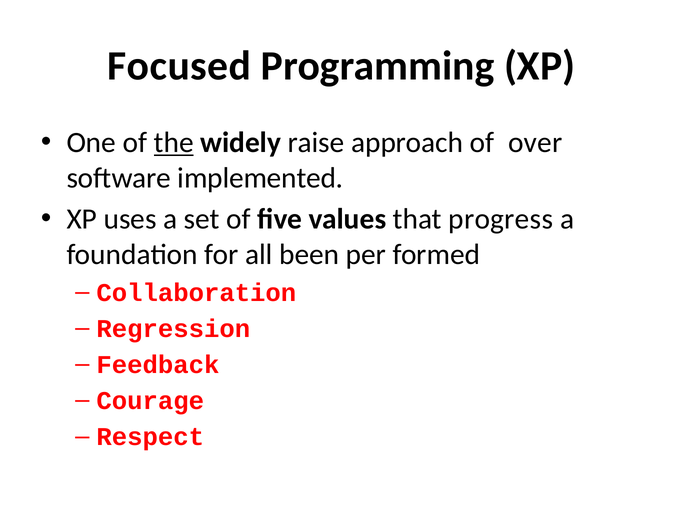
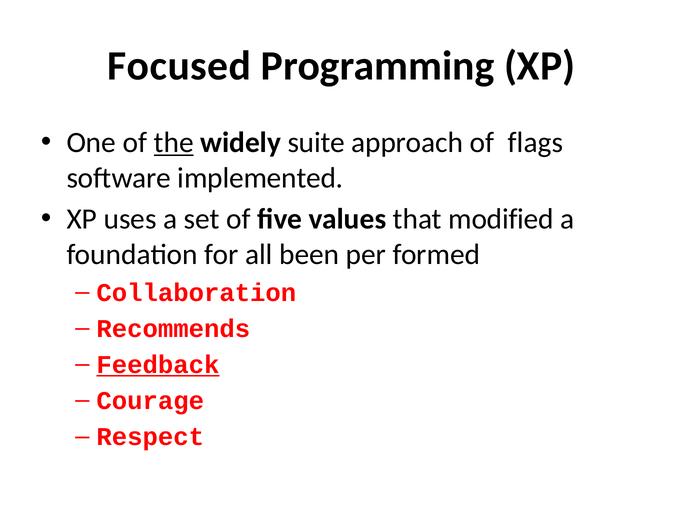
raise: raise -> suite (316, 143)
over: over -> flags (535, 143)
progress: progress -> modified (501, 219)
Regression: Regression -> Recommends (173, 329)
Feedback underline: none -> present (158, 365)
